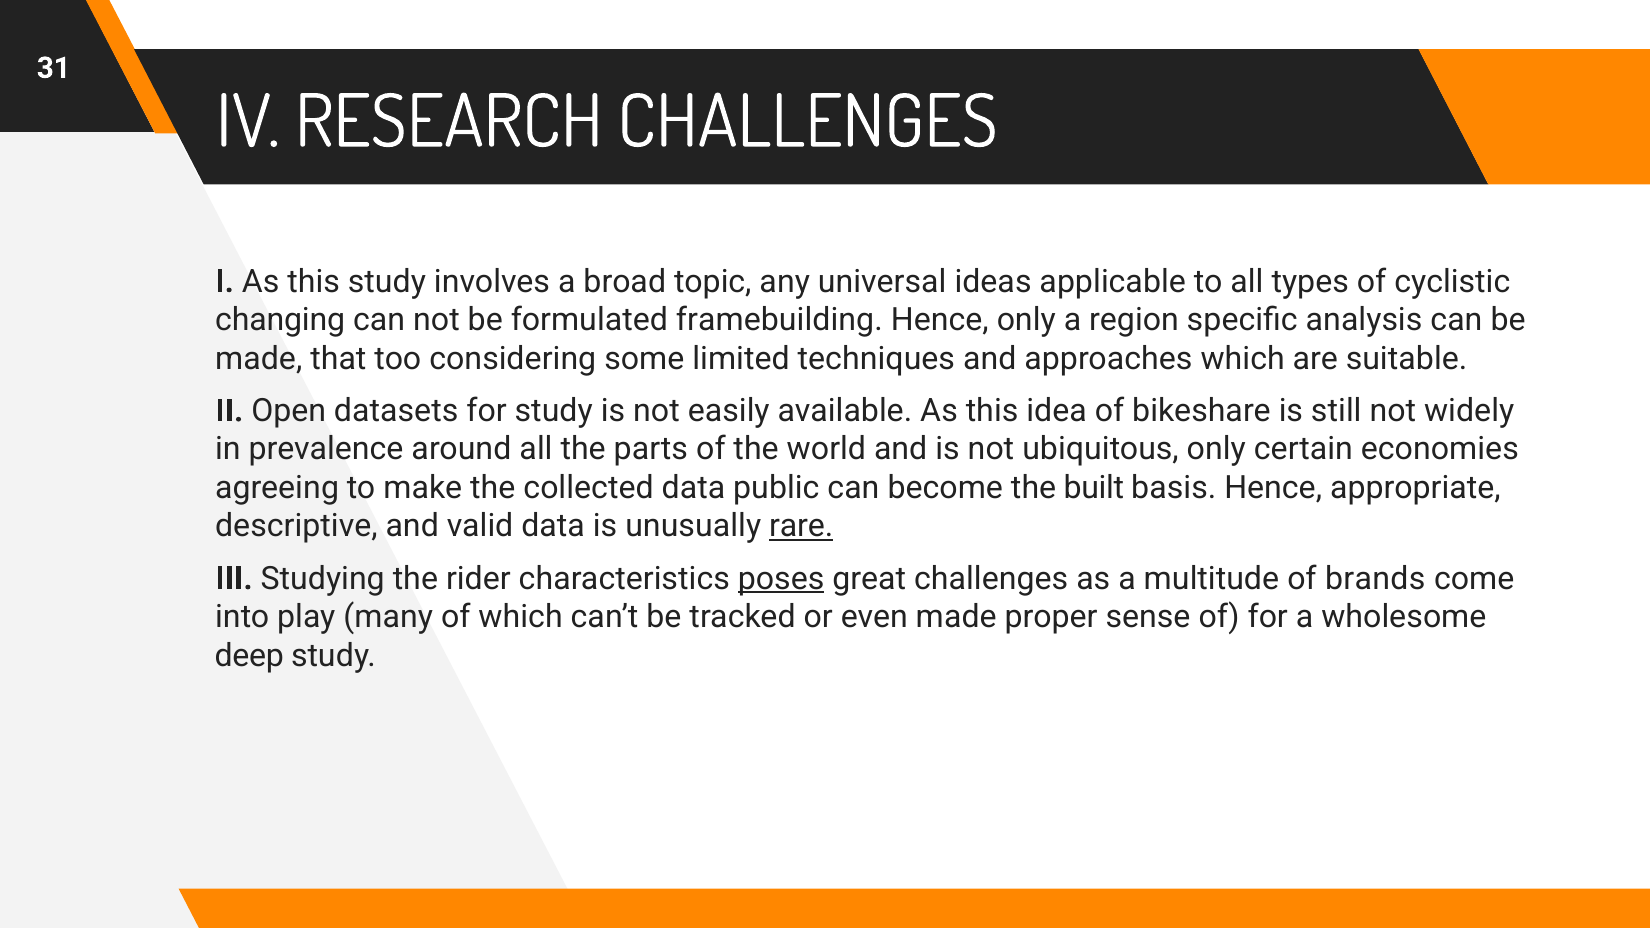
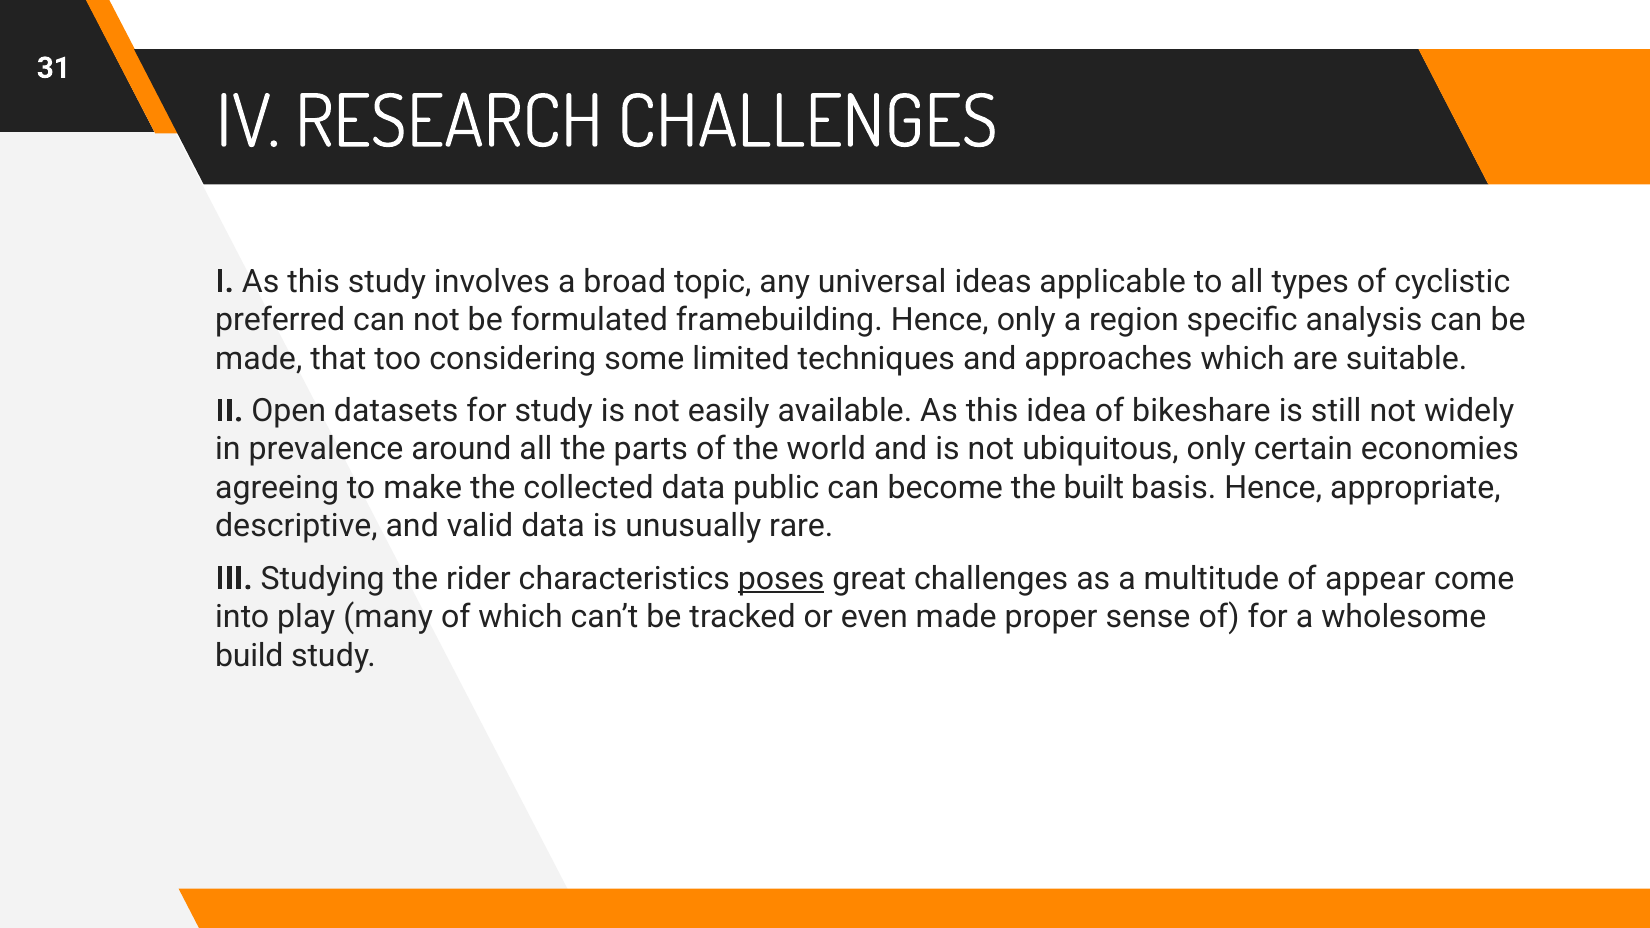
changing: changing -> preferred (280, 320)
rare underline: present -> none (801, 526)
brands: brands -> appear (1375, 579)
deep: deep -> build (249, 656)
